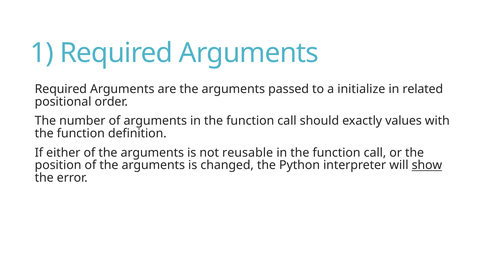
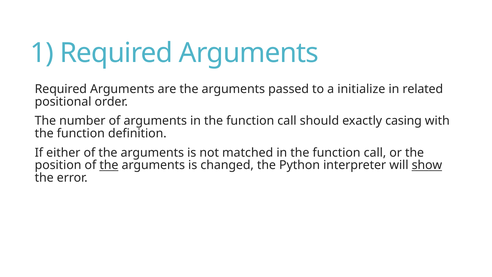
values: values -> casing (404, 121)
reusable: reusable -> matched (248, 153)
the underline: none -> present (109, 165)
